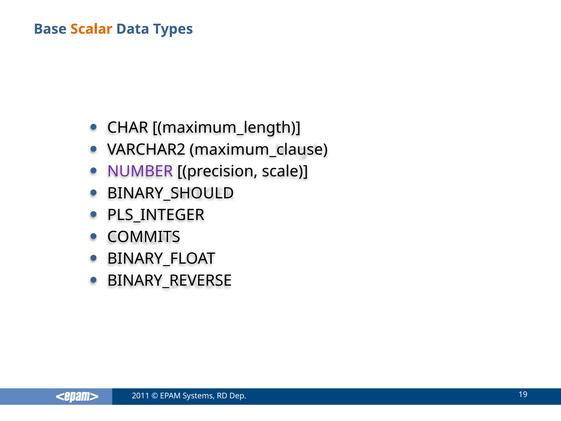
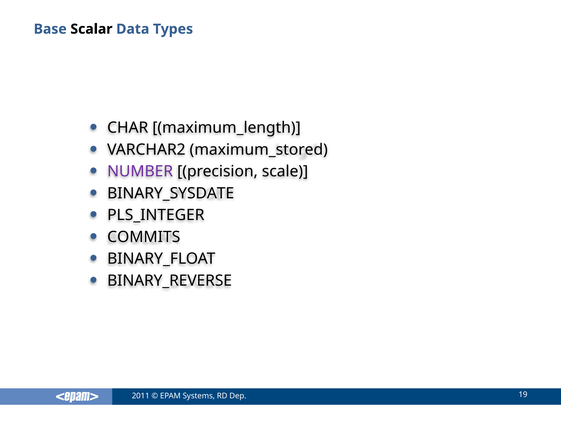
Scalar colour: orange -> black (91, 29)
maximum_clause: maximum_clause -> maximum_stored (259, 150)
BINARY_SHOULD: BINARY_SHOULD -> BINARY_SYSDATE (171, 193)
